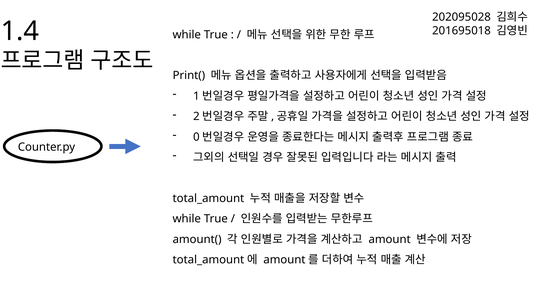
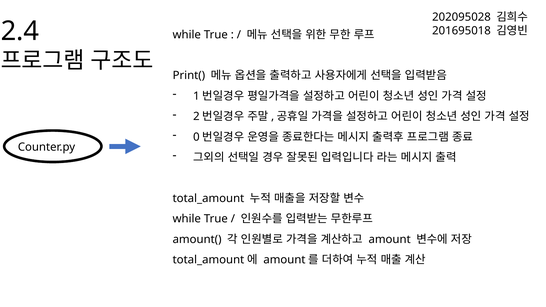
1.4: 1.4 -> 2.4 (20, 31)
